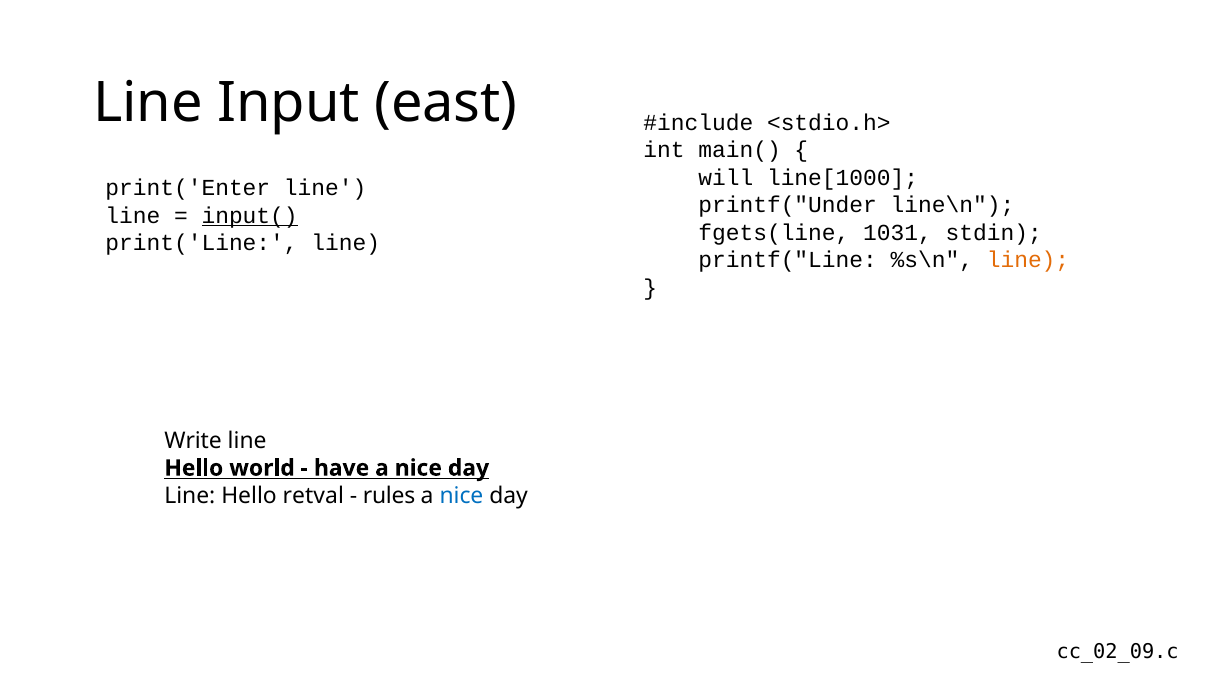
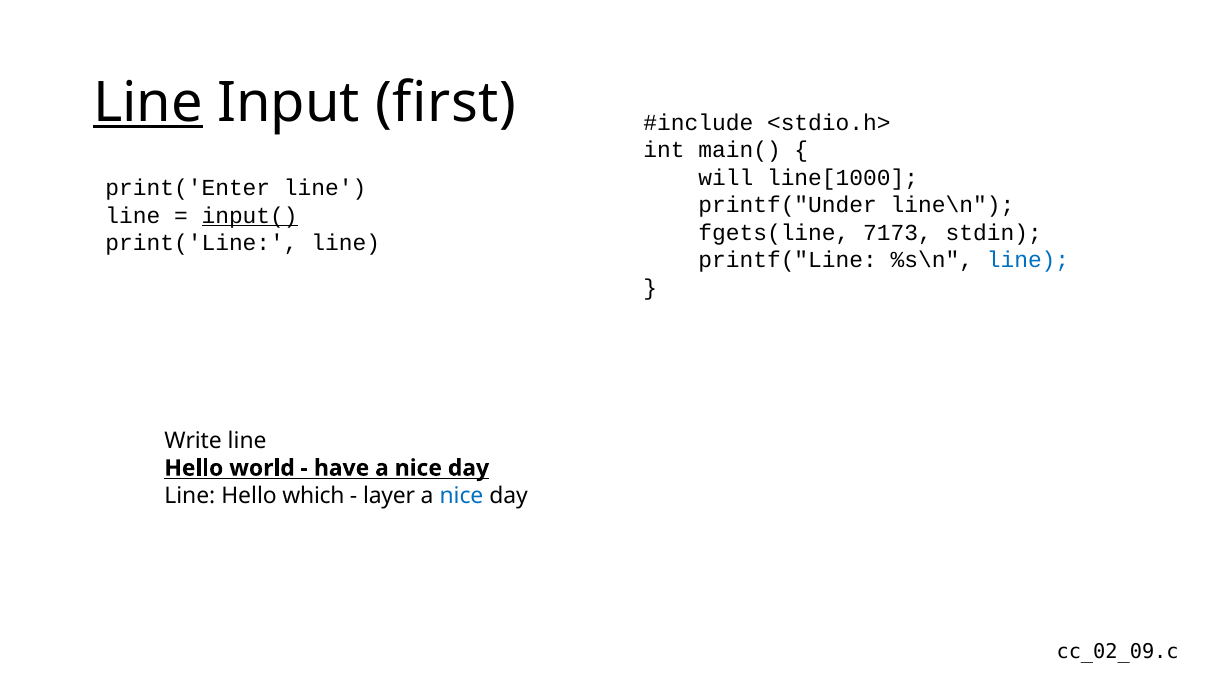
Line underline: none -> present (148, 103)
east: east -> first (446, 103)
1031: 1031 -> 7173 (898, 233)
line colour: orange -> blue (1028, 260)
retval: retval -> which (313, 495)
rules: rules -> layer (389, 495)
